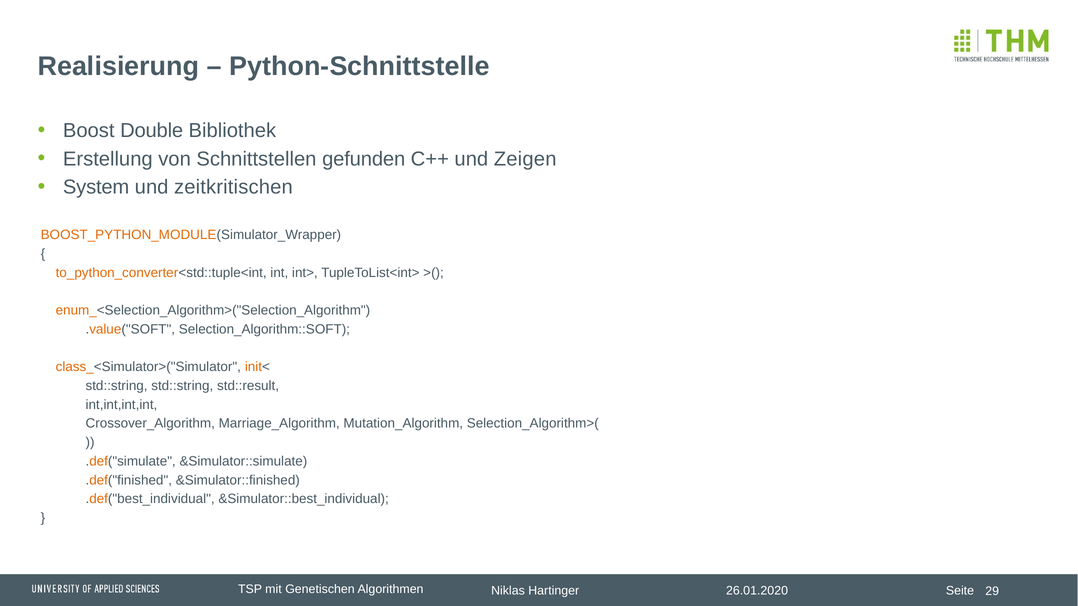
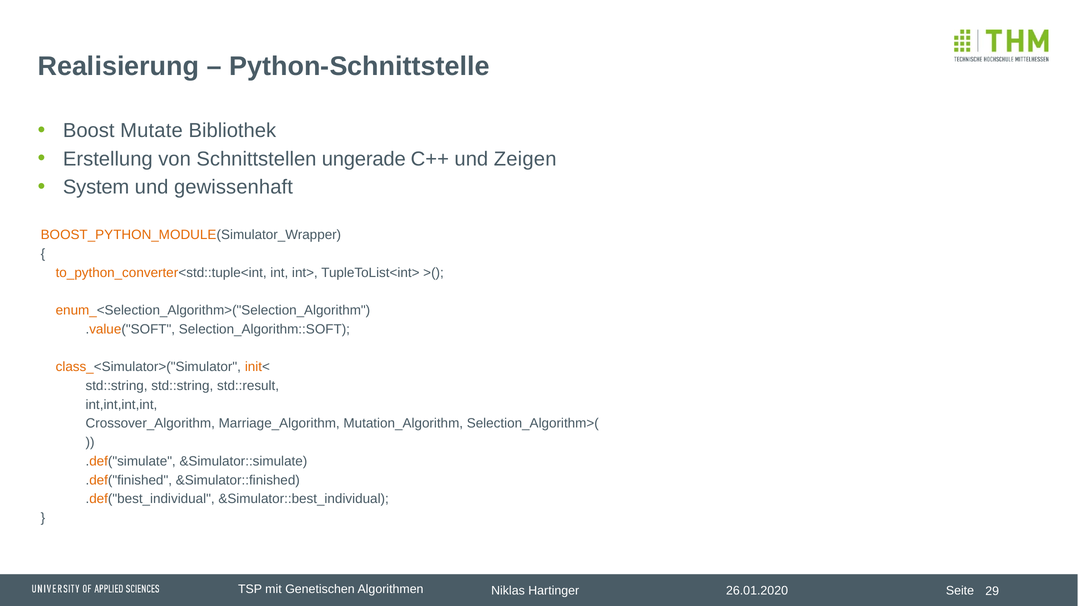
Double: Double -> Mutate (151, 131)
gefunden: gefunden -> ungerade (364, 159)
zeitkritischen: zeitkritischen -> gewissenhaft (233, 187)
